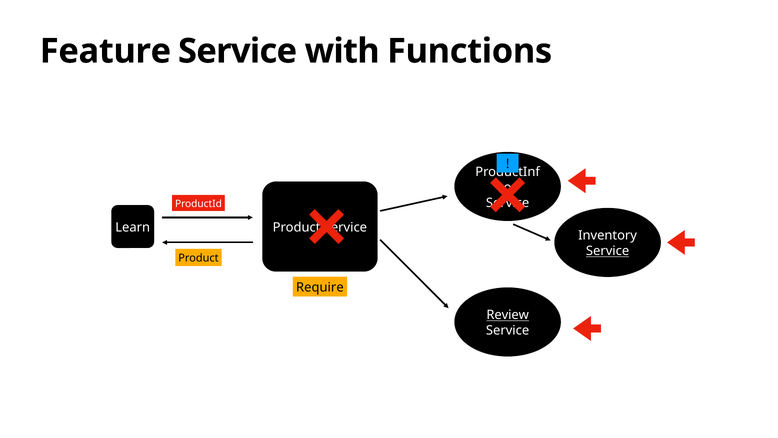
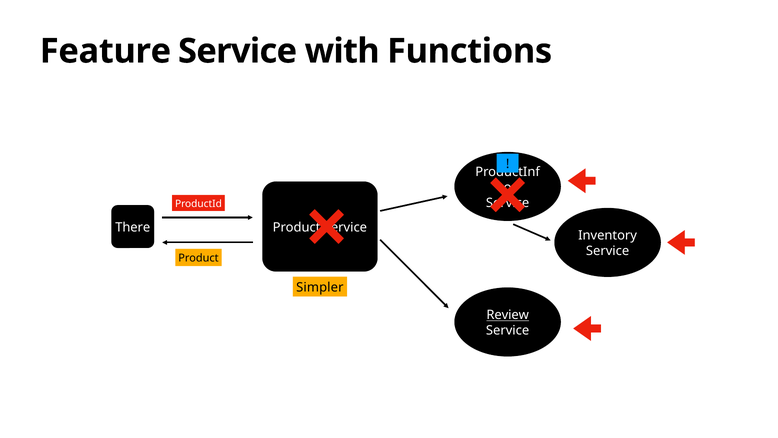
Learn: Learn -> There (133, 227)
Service underline: present -> none (608, 251)
Require: Require -> Simpler (320, 287)
